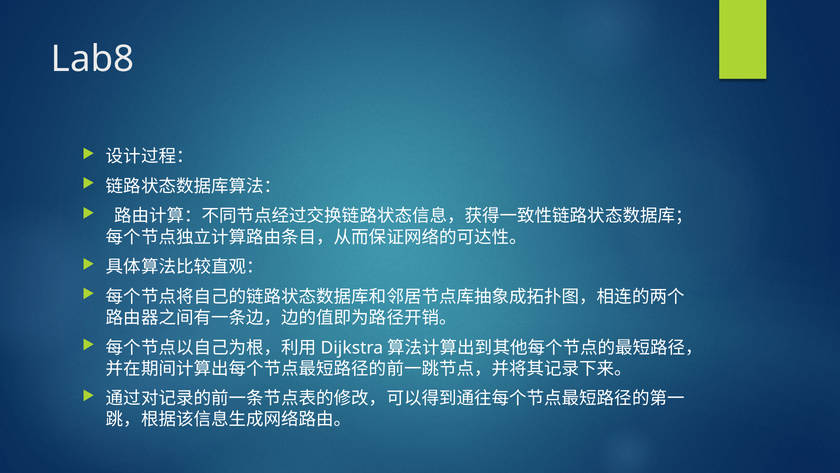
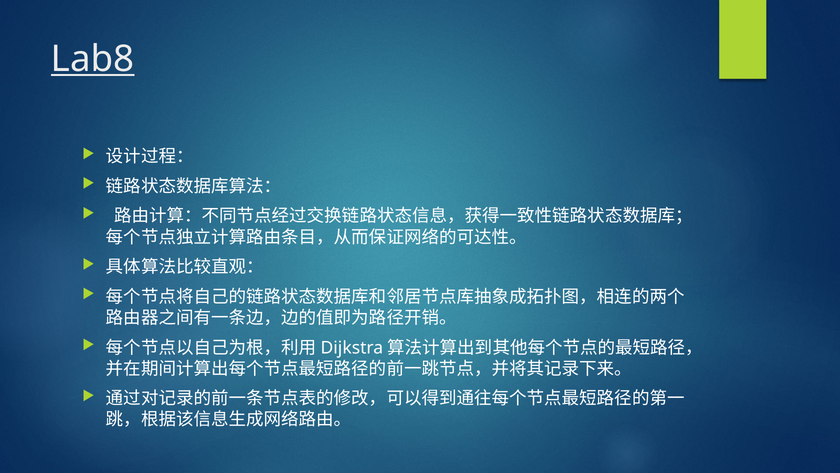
Lab8 underline: none -> present (93, 59)
